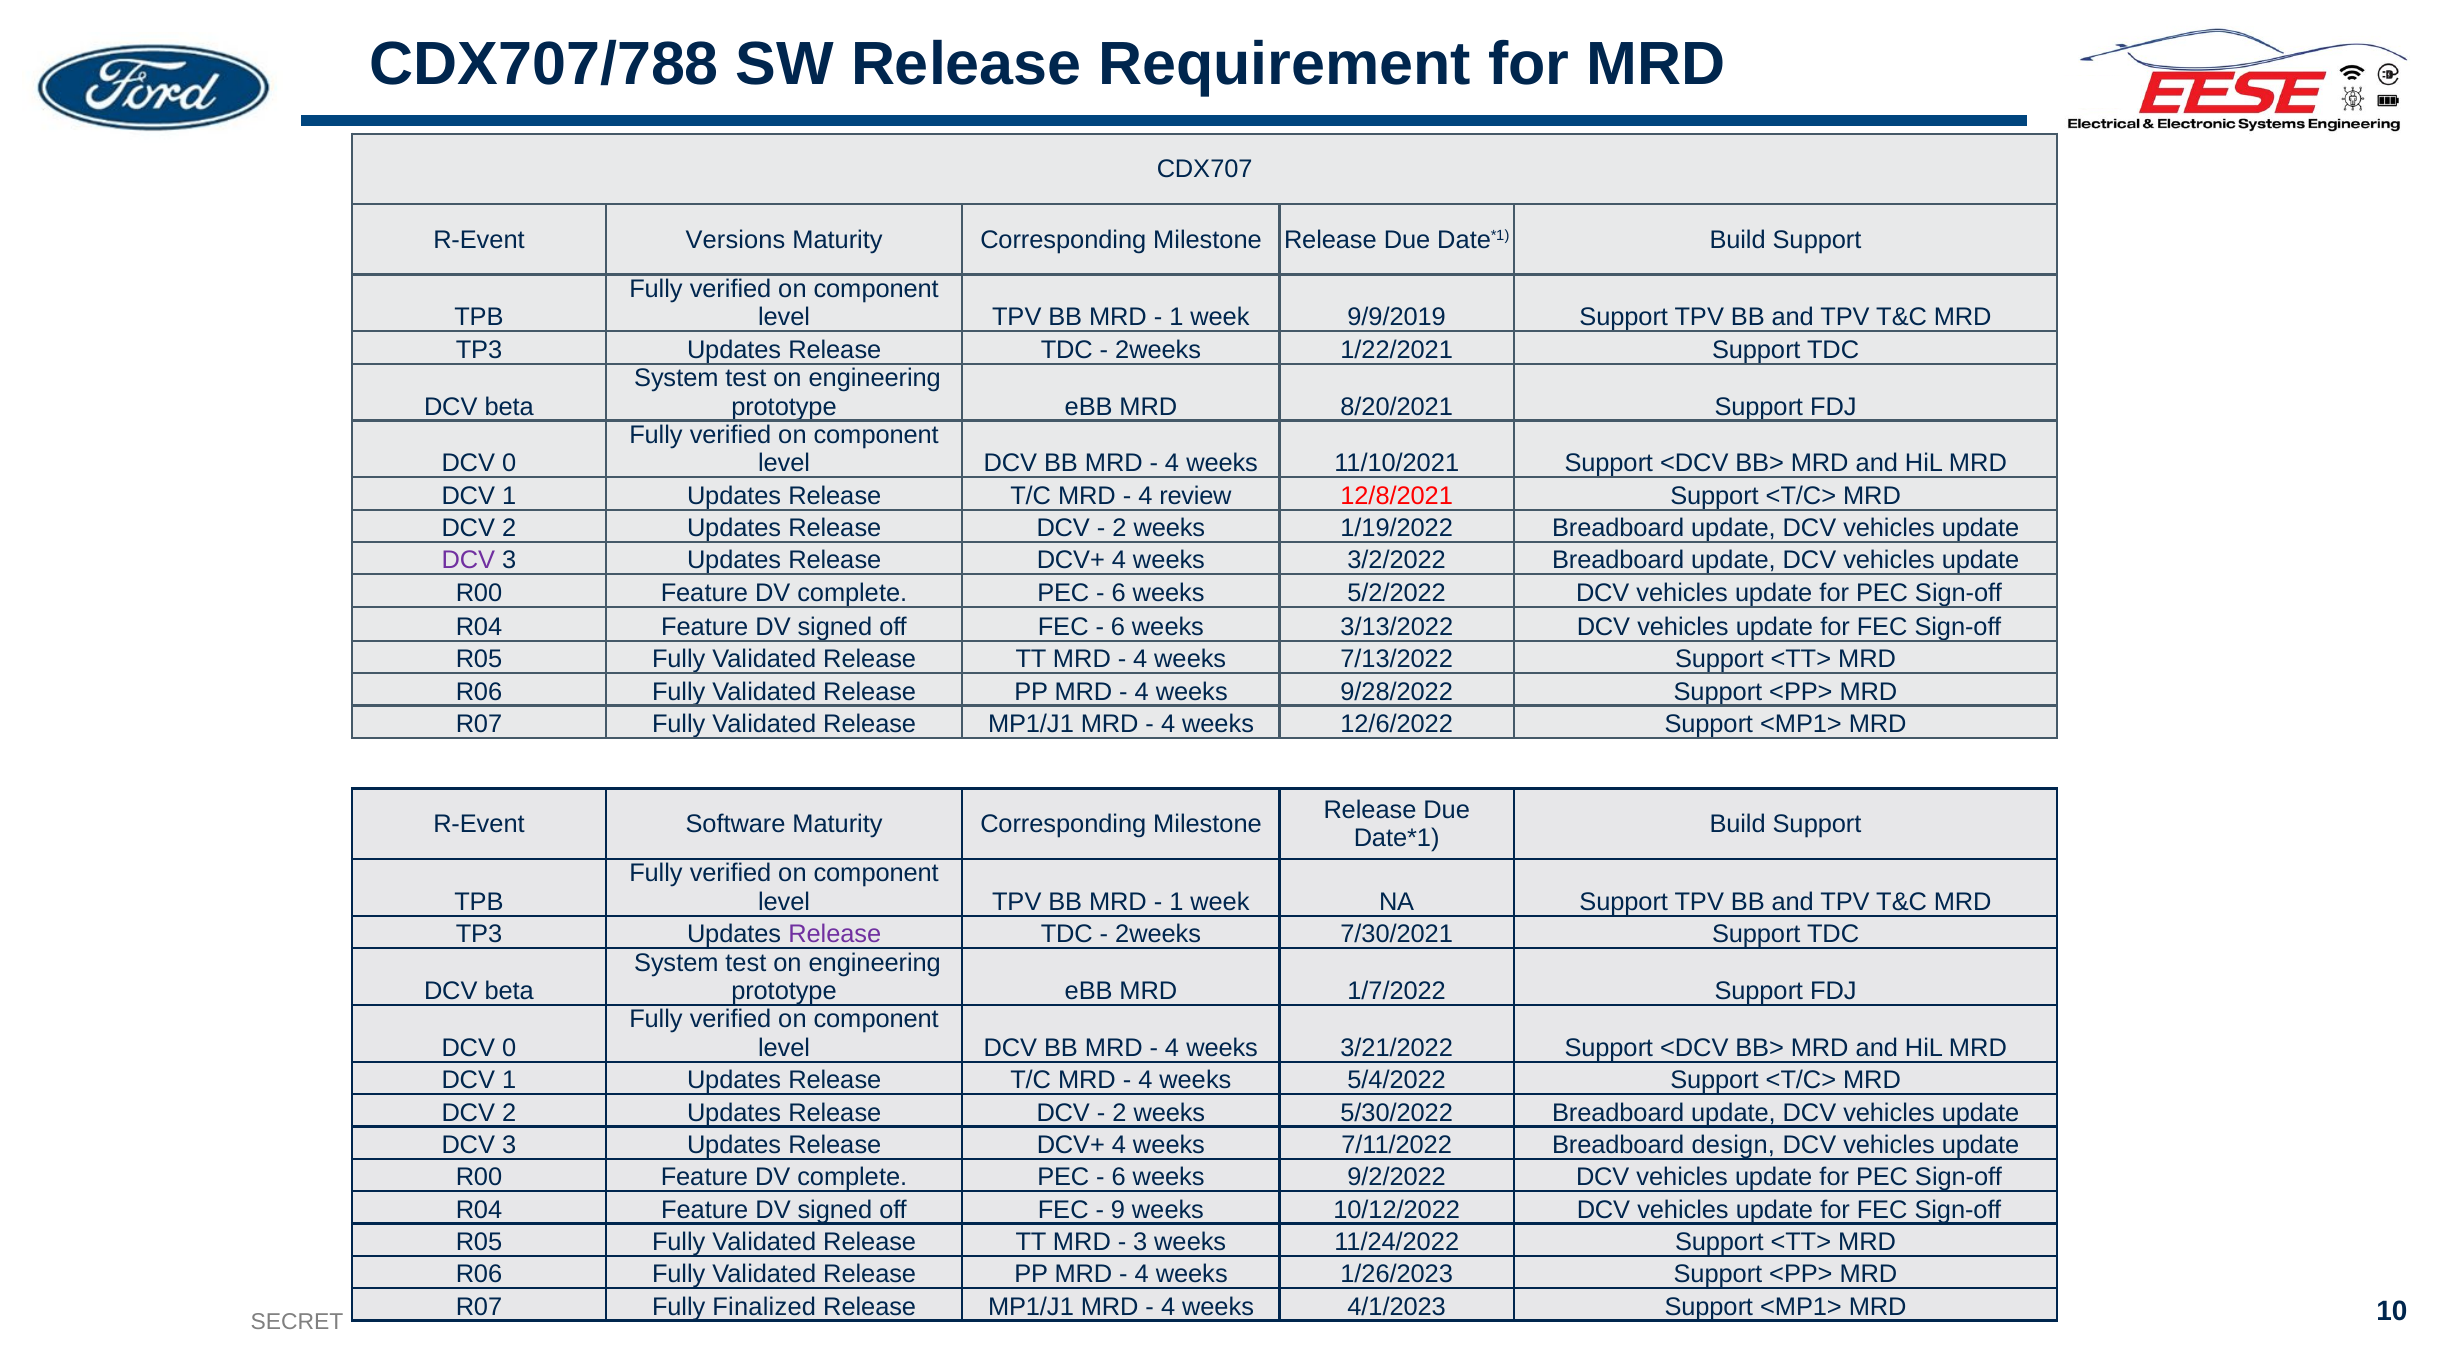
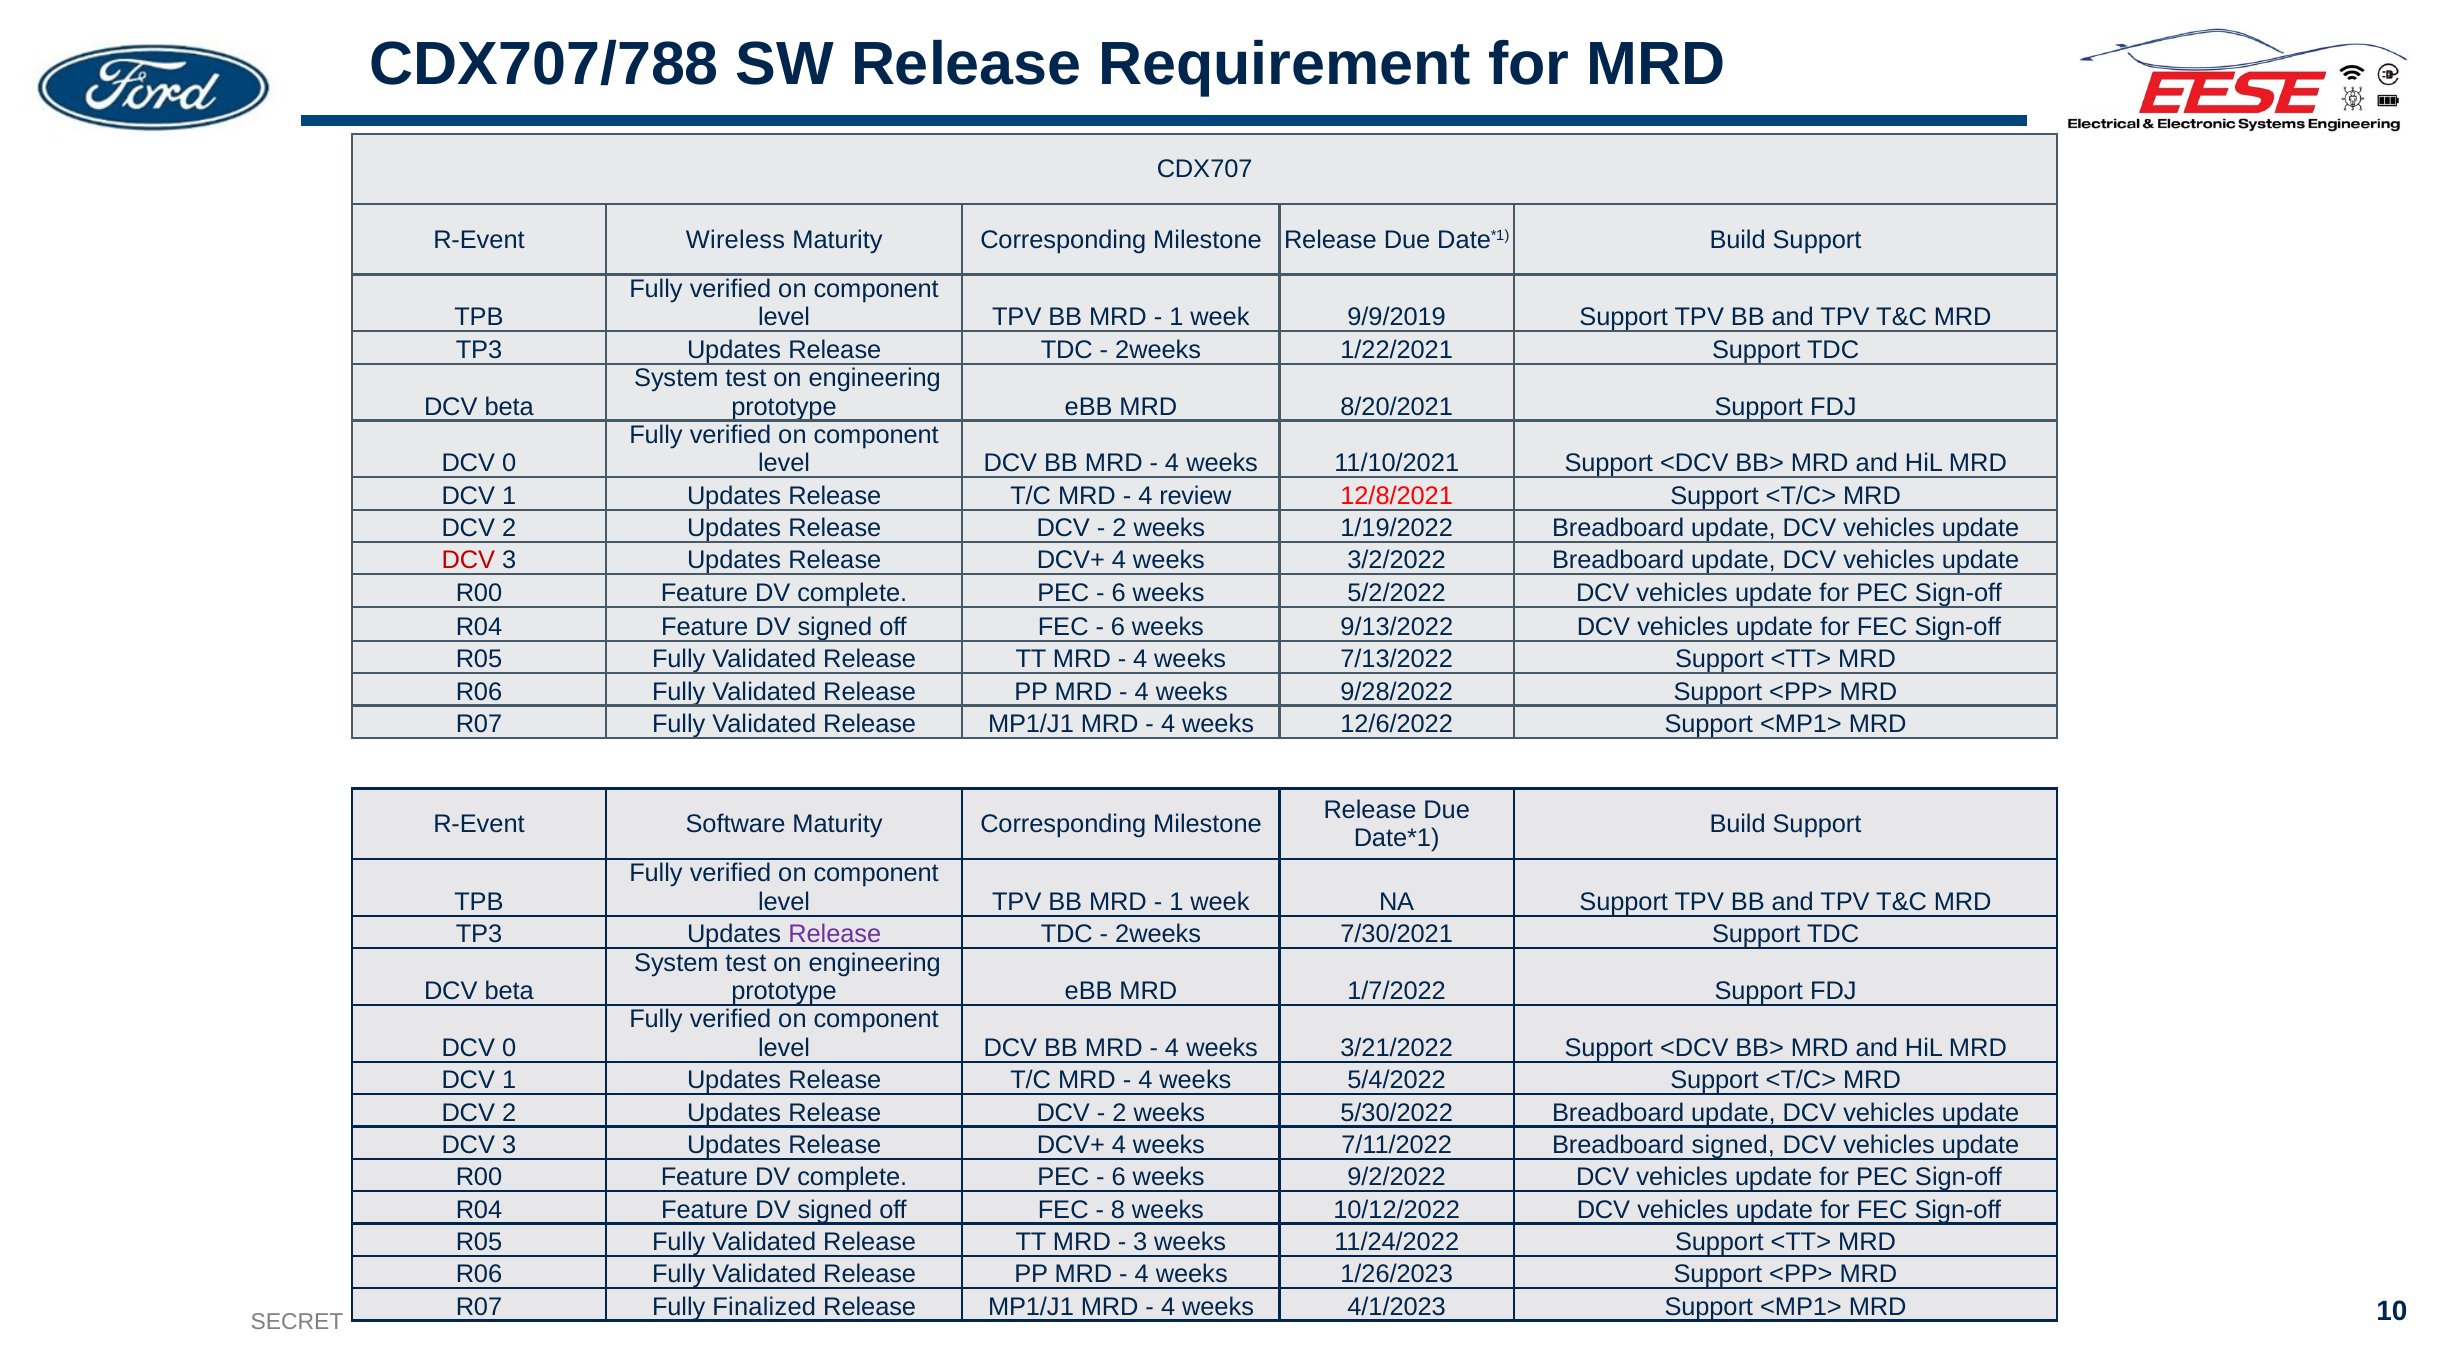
Versions: Versions -> Wireless (735, 240)
DCV colour: purple -> red (468, 561)
3/13/2022: 3/13/2022 -> 9/13/2022 (1397, 627)
Breadboard design: design -> signed (1733, 1145)
9: 9 -> 8 (1118, 1210)
